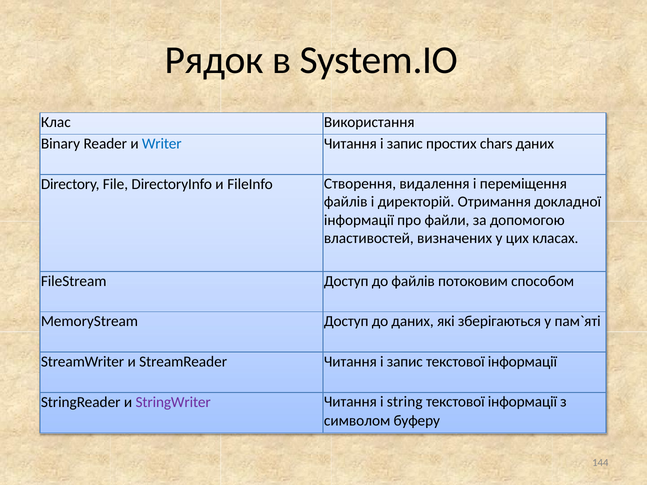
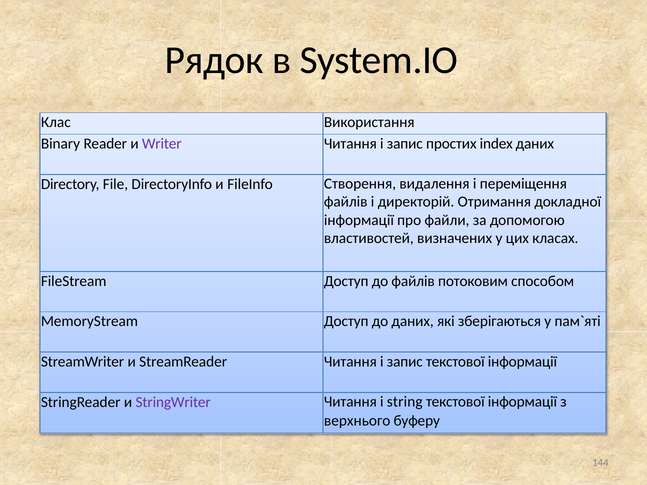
Writer colour: blue -> purple (162, 144)
chars: chars -> index (496, 144)
символом: символом -> верхнього (357, 421)
